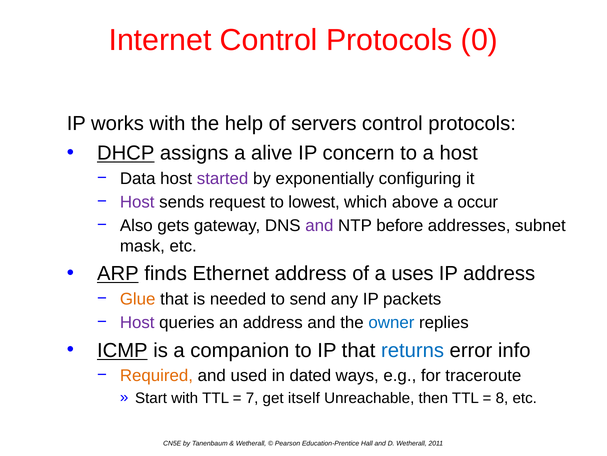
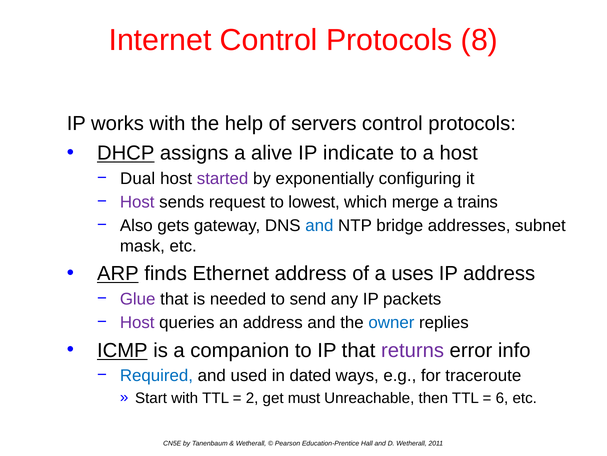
0: 0 -> 8 (479, 40)
concern: concern -> indicate (359, 153)
Data: Data -> Dual (138, 178)
above: above -> merge (415, 202)
occur: occur -> trains (478, 202)
and colour: purple -> blue (319, 225)
before: before -> bridge (400, 225)
Glue colour: orange -> purple (138, 299)
returns colour: blue -> purple (413, 350)
Required colour: orange -> blue (156, 375)
7: 7 -> 2 (252, 397)
itself: itself -> must (304, 397)
8: 8 -> 6 (502, 397)
